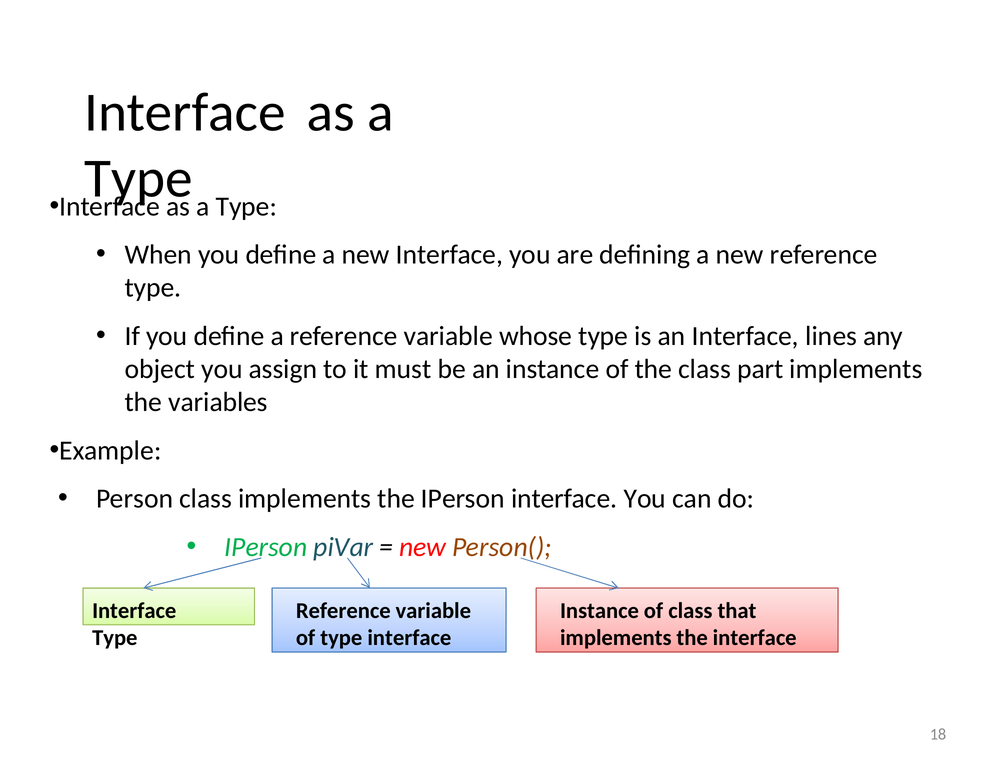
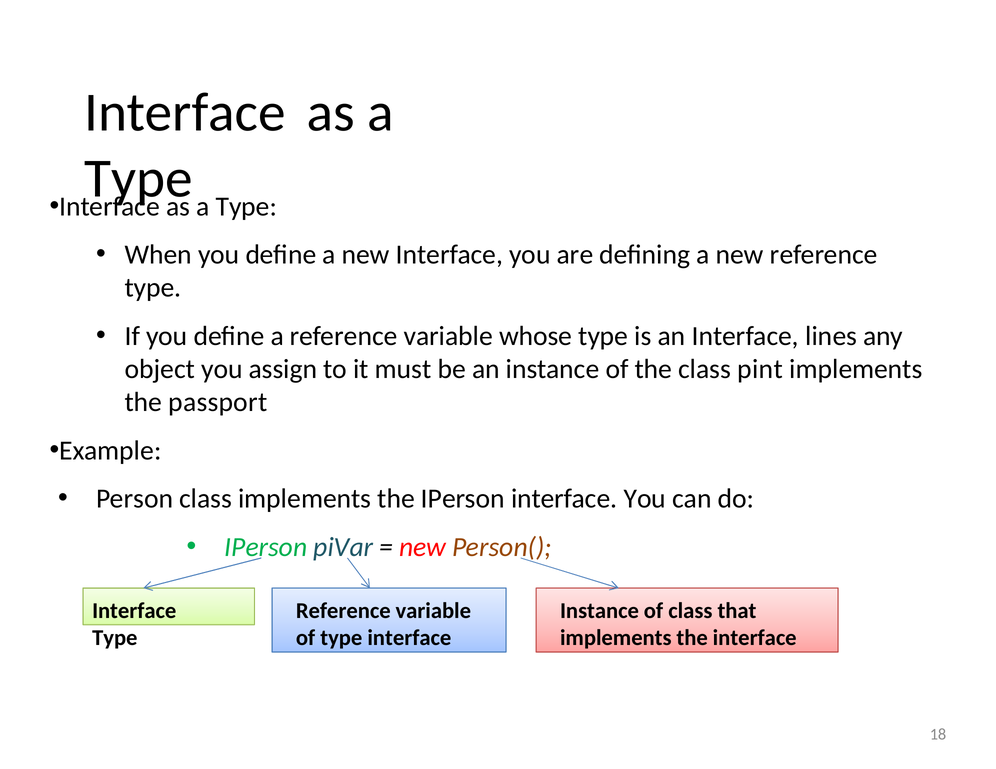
part: part -> pint (760, 369)
variables: variables -> passport (218, 403)
